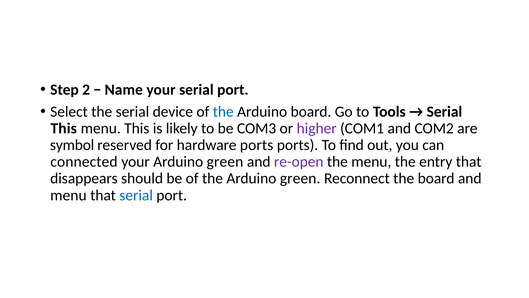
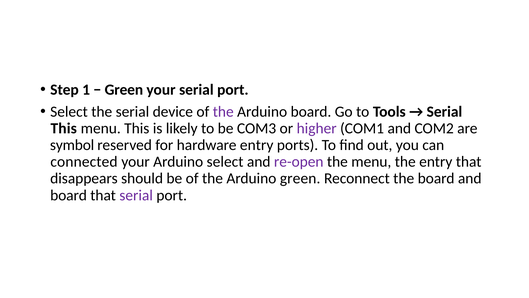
2: 2 -> 1 (86, 89)
Name: Name -> Green (124, 89)
the colour: blue -> purple (223, 112)
hardware ports: ports -> entry (257, 145)
your Arduino green: green -> select (225, 162)
menu: menu -> board (69, 195)
serial colour: blue -> purple (136, 195)
